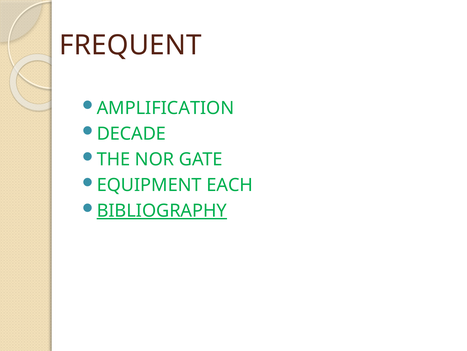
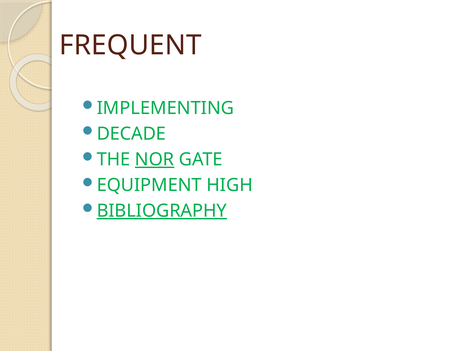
AMPLIFICATION: AMPLIFICATION -> IMPLEMENTING (165, 108)
NOR underline: none -> present (155, 159)
EACH: EACH -> HIGH (230, 185)
